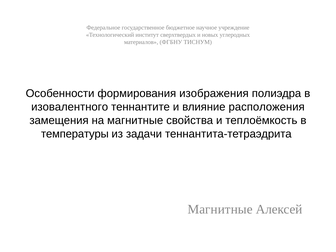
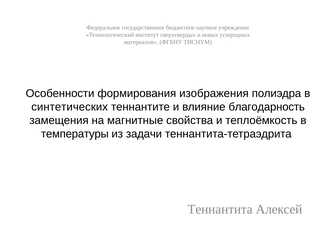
изовалентного: изовалентного -> синтетических (70, 107)
расположения: расположения -> благодарность (267, 107)
Магнитные: Магнитные -> Теннантита (220, 209)
